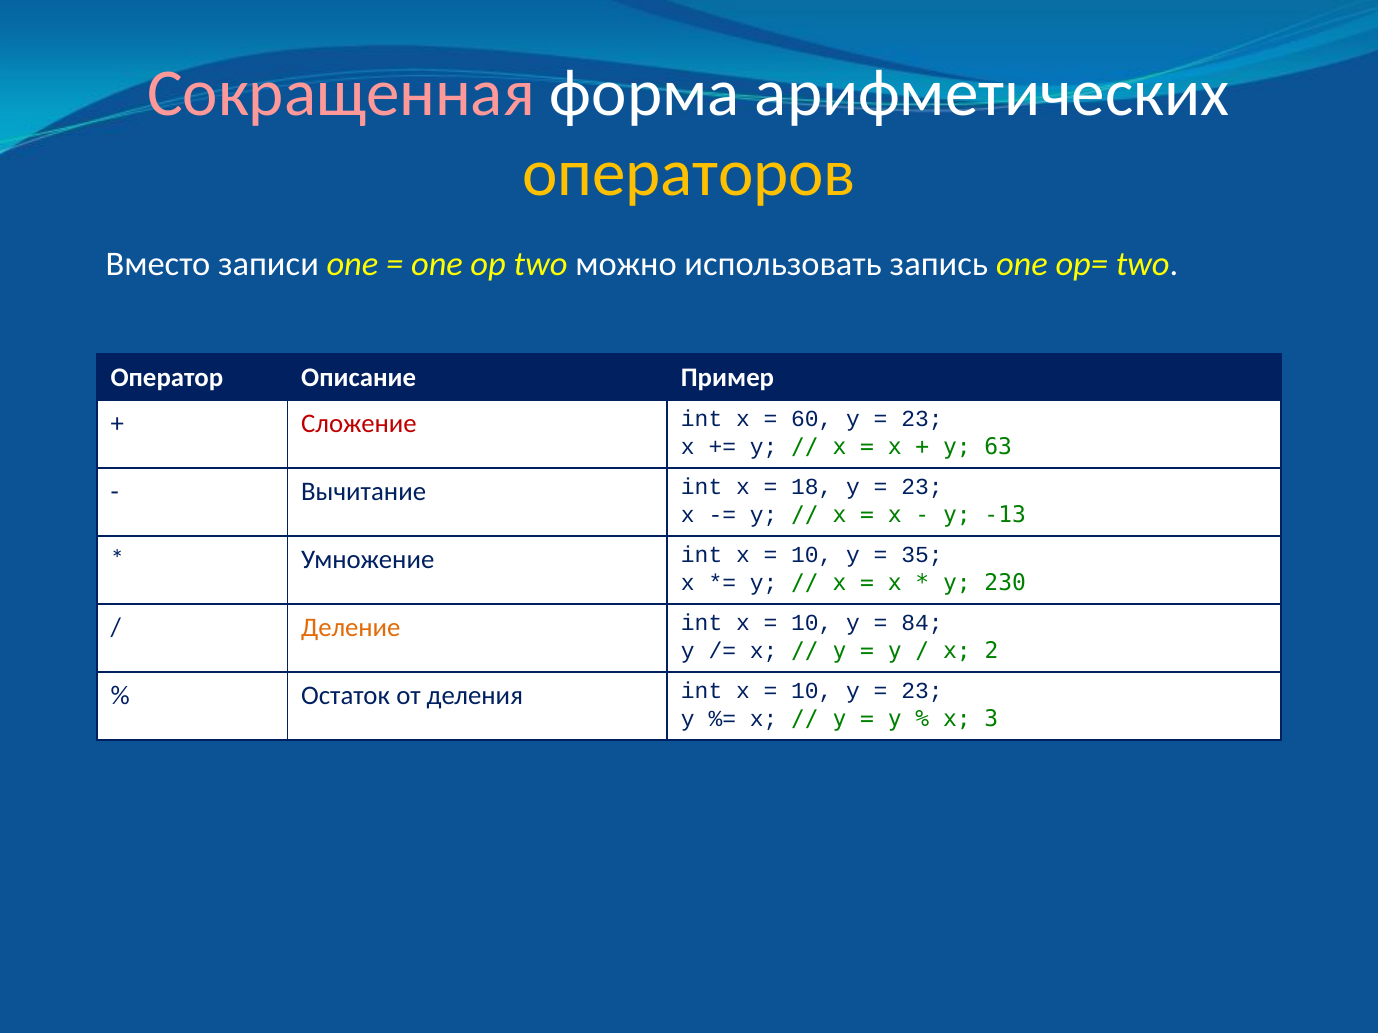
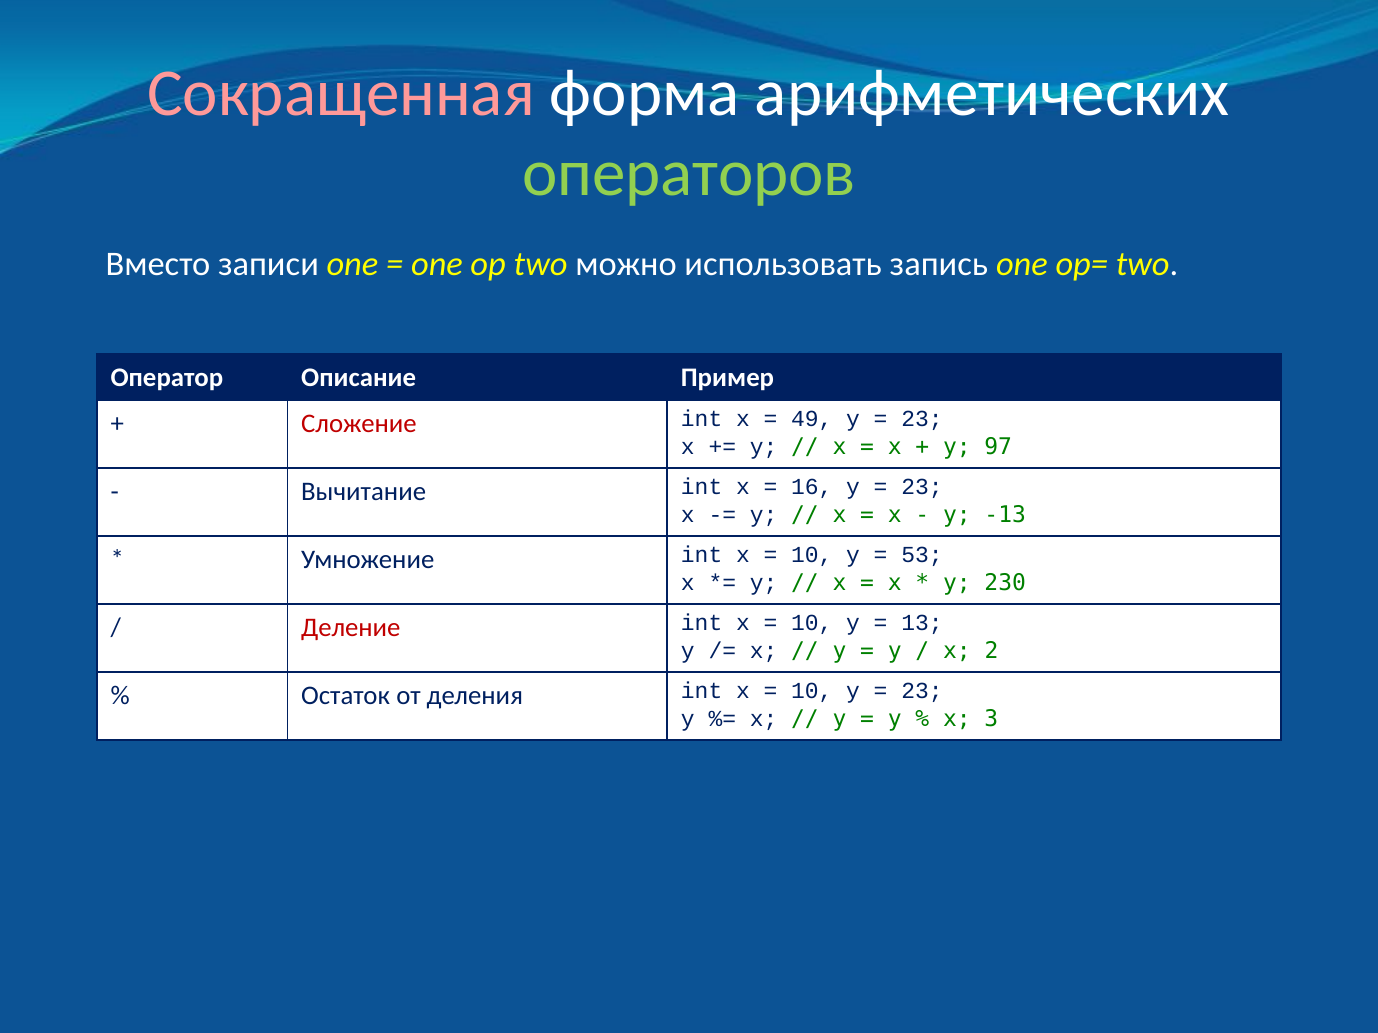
операторов colour: yellow -> light green (689, 174)
60: 60 -> 49 (812, 419)
63: 63 -> 97 (998, 447)
18: 18 -> 16 (812, 487)
35: 35 -> 53 (922, 555)
Деление colour: orange -> red (351, 628)
84: 84 -> 13 (922, 623)
